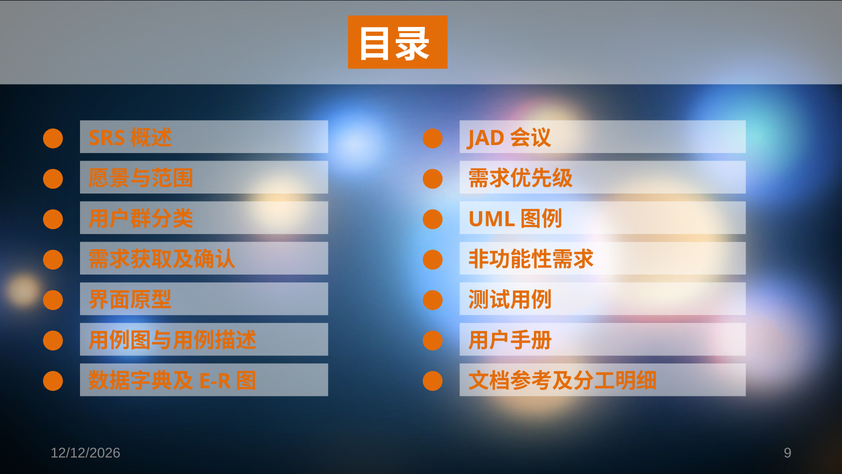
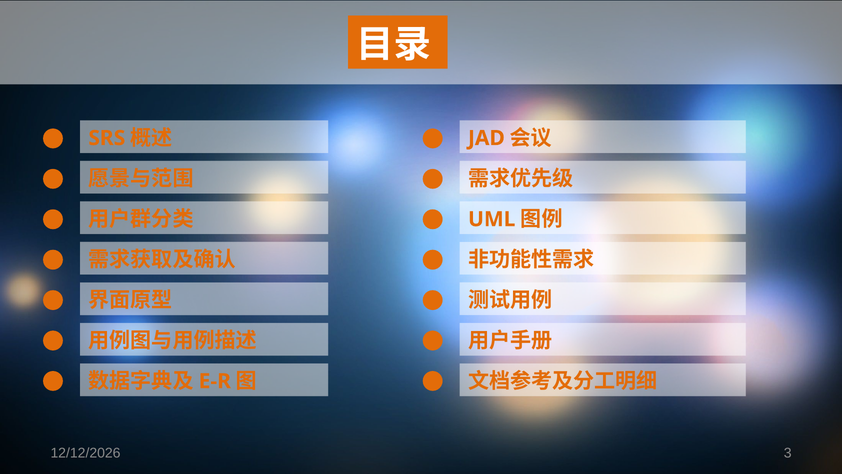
9: 9 -> 3 (788, 453)
